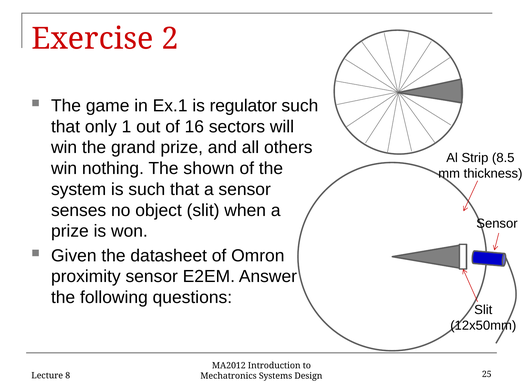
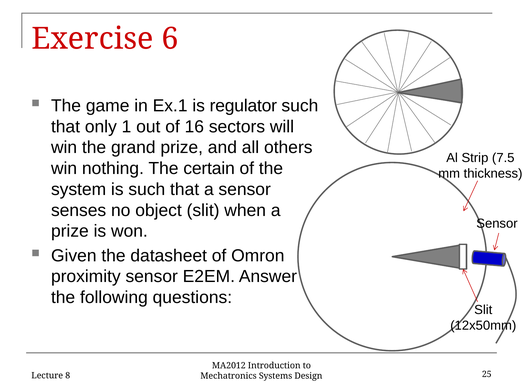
2: 2 -> 6 (170, 39)
8.5: 8.5 -> 7.5 (503, 158)
shown: shown -> certain (209, 169)
